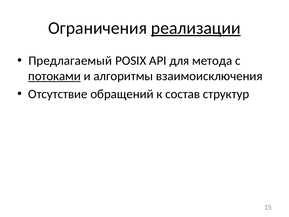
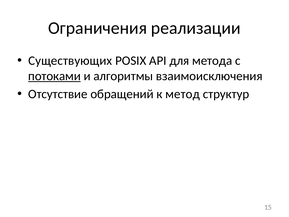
реализации underline: present -> none (196, 28)
Предлагаемый: Предлагаемый -> Существующих (70, 61)
состав: состав -> метод (183, 94)
